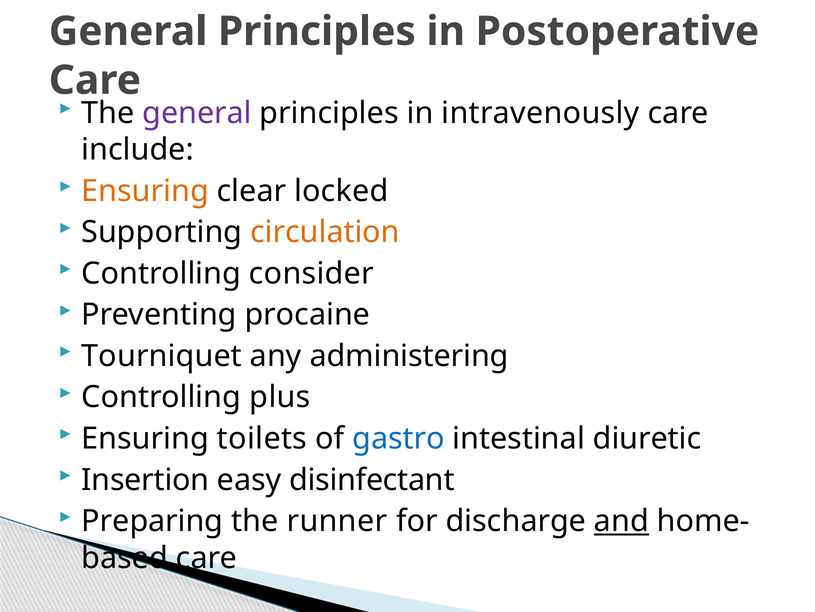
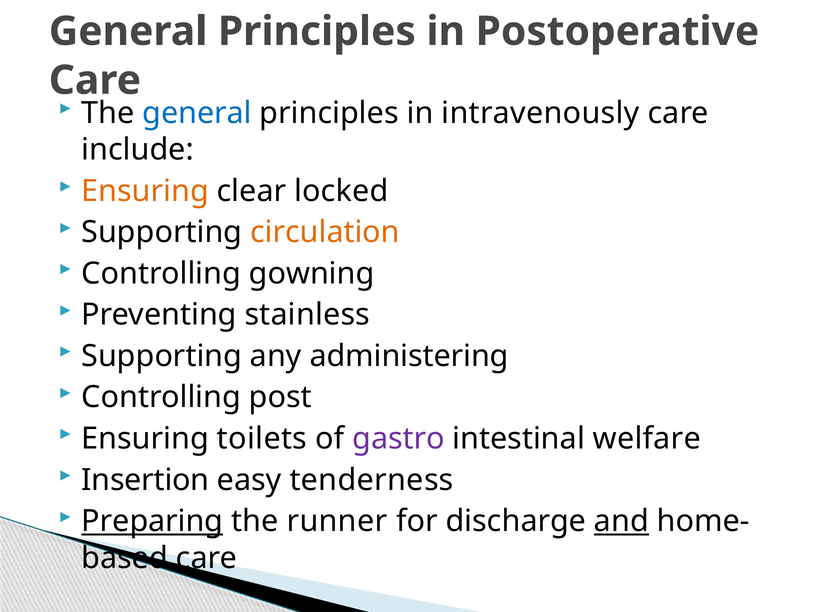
general colour: purple -> blue (197, 113)
consider: consider -> gowning (312, 273)
procaine: procaine -> stainless (307, 314)
Tourniquet: Tourniquet -> Supporting (162, 356)
plus: plus -> post (280, 397)
gastro colour: blue -> purple (398, 438)
diuretic: diuretic -> welfare (647, 438)
disinfectant: disinfectant -> tenderness (372, 479)
Preparing underline: none -> present (152, 521)
